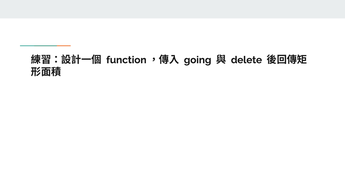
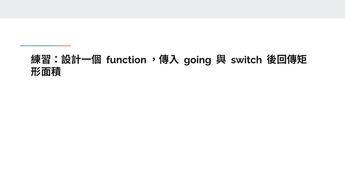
delete: delete -> switch (246, 60)
